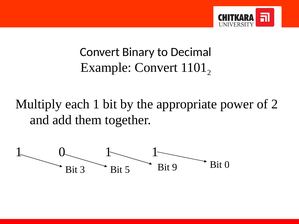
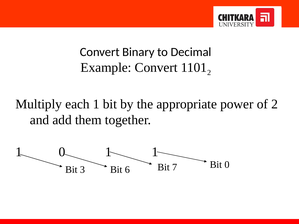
9: 9 -> 7 (175, 167)
5: 5 -> 6 (127, 170)
